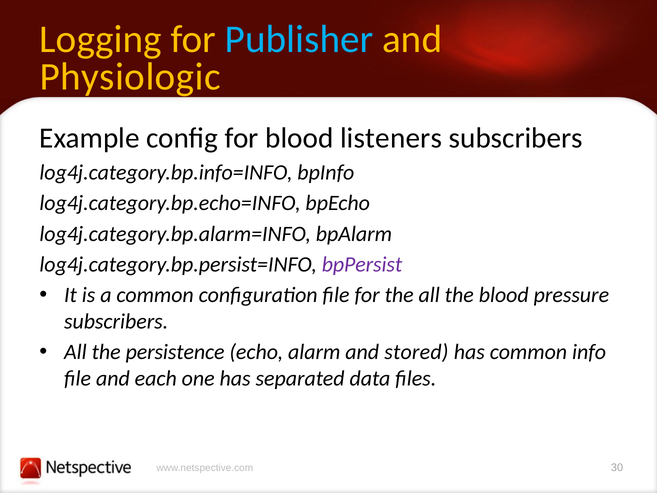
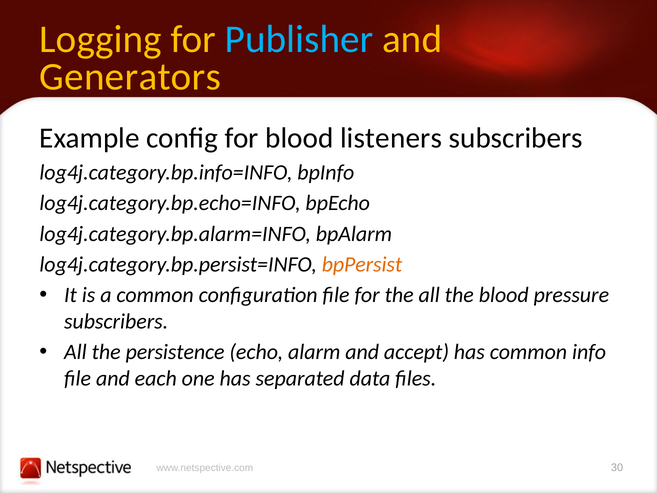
Physiologic: Physiologic -> Generators (130, 77)
bpPersist colour: purple -> orange (362, 264)
stored: stored -> accept (416, 352)
